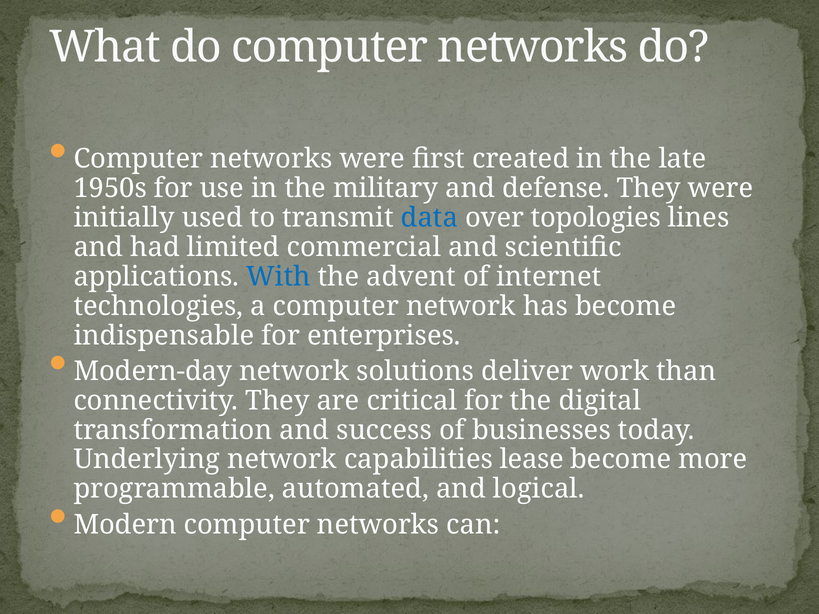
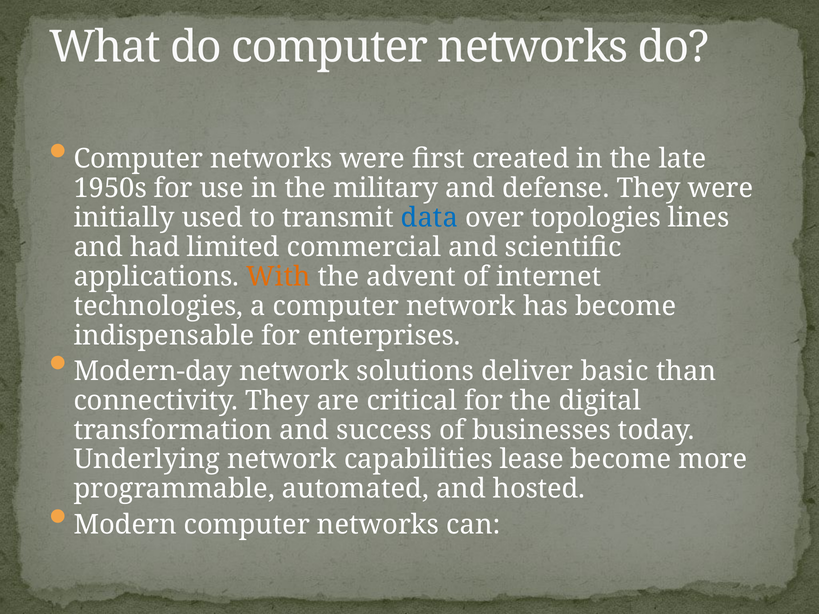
With colour: blue -> orange (278, 277)
work: work -> basic (615, 371)
logical: logical -> hosted (539, 489)
